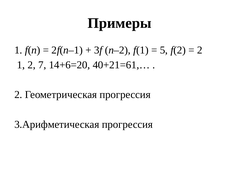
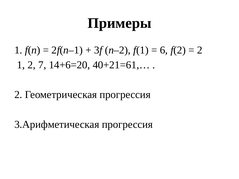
5: 5 -> 6 (164, 50)
